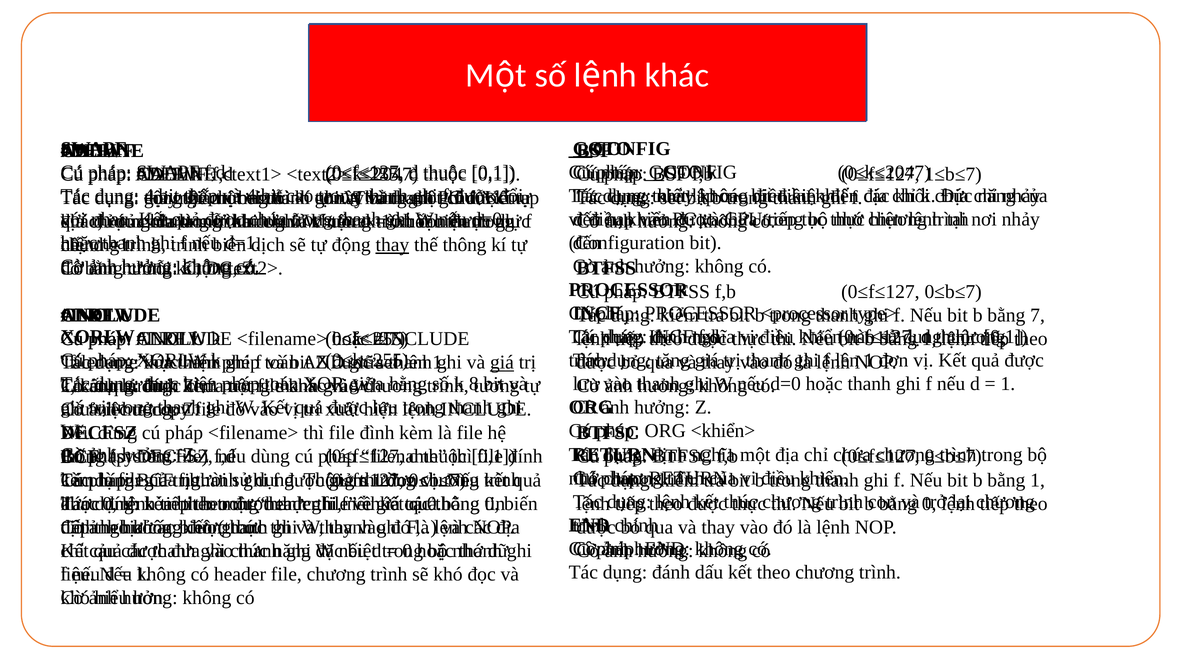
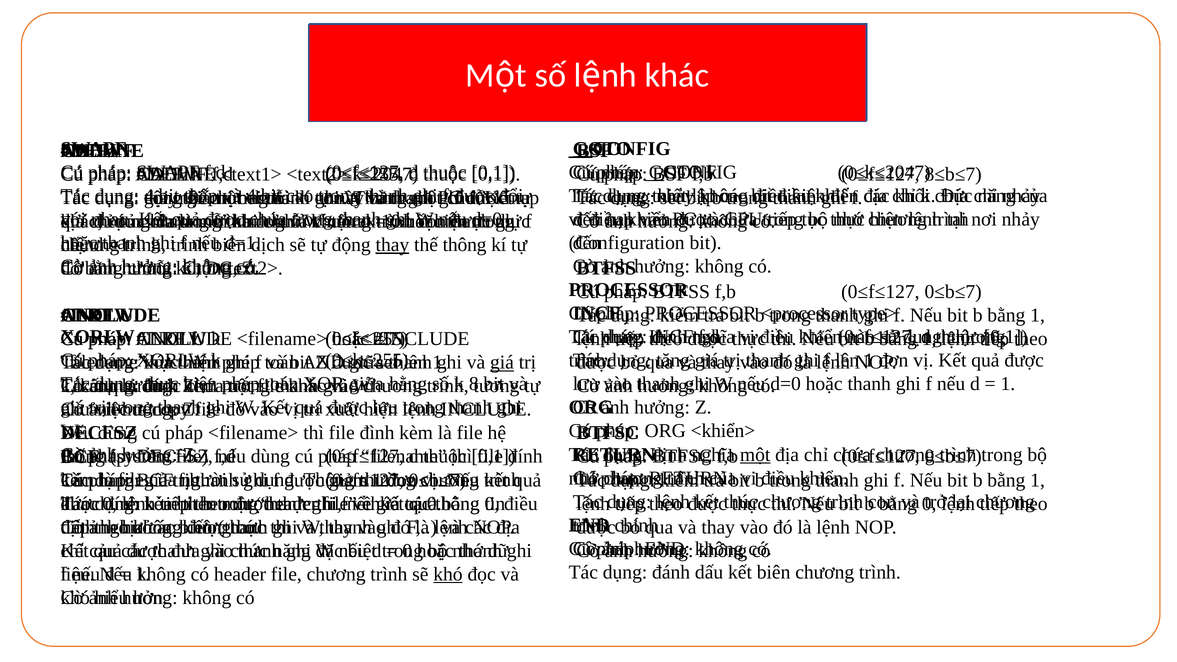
1≤b≤7: 1≤b≤7 -> 8≤b≤7 (953, 174)
7: 7 -> 1 (1038, 315)
một underline: none -> present (755, 455)
biến: biến -> điều (521, 504)
kết theo: theo -> biên (774, 572)
khó underline: none -> present (448, 574)
